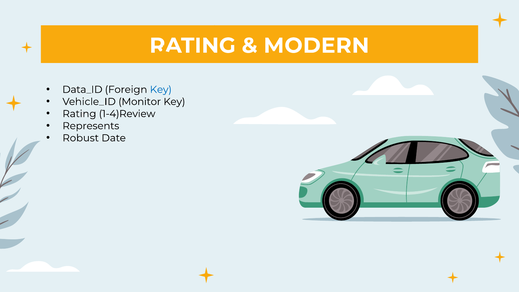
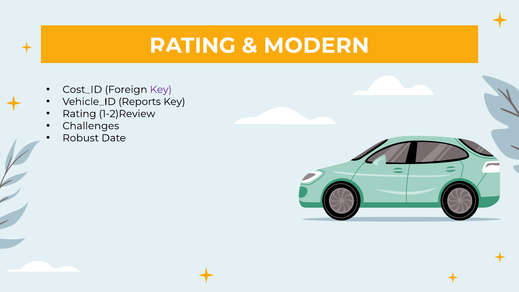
Data_ID: Data_ID -> Cost_ID (82, 90)
Key colour: blue -> purple (161, 90)
Monitor: Monitor -> Reports (140, 102)
1-4)Review: 1-4)Review -> 1-2)Review (127, 114)
Represents: Represents -> Challenges (91, 126)
